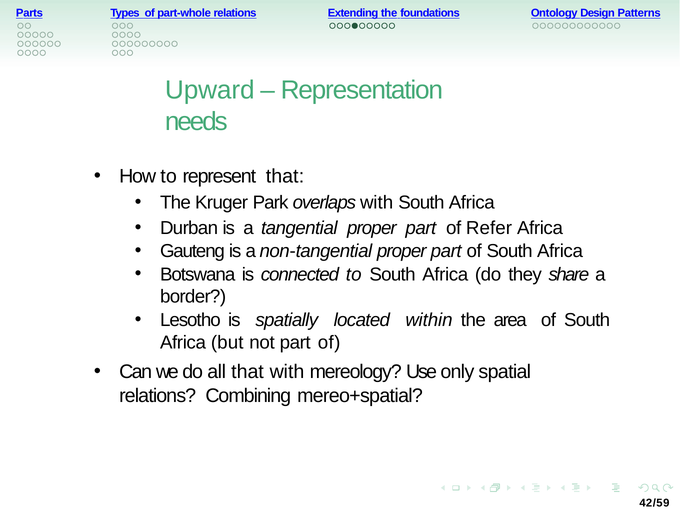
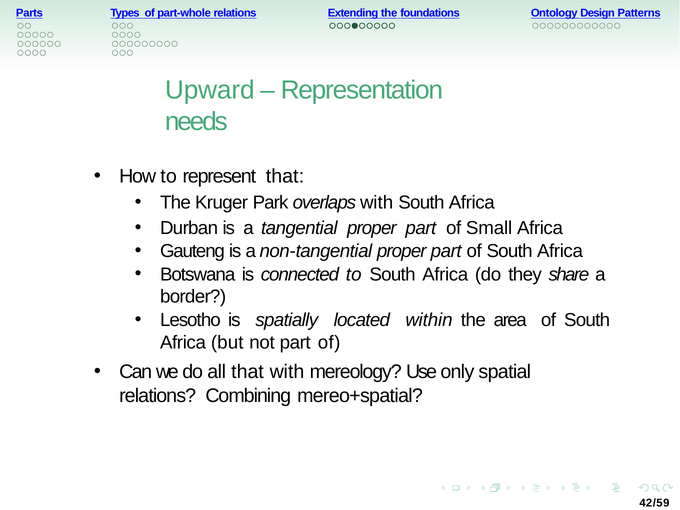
Refer: Refer -> Small (489, 228)
